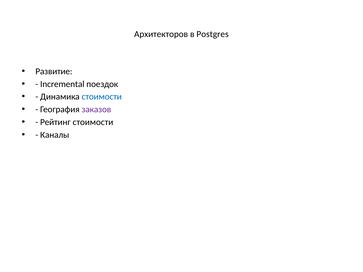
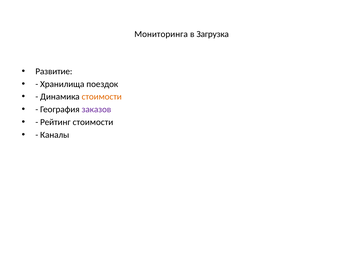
Архитекторов: Архитекторов -> Мониторинга (161, 34)
Postgres: Postgres -> Загрузка (213, 34)
Incremental: Incremental -> Хранилища (62, 84)
стоимости colour: blue -> orange (102, 97)
